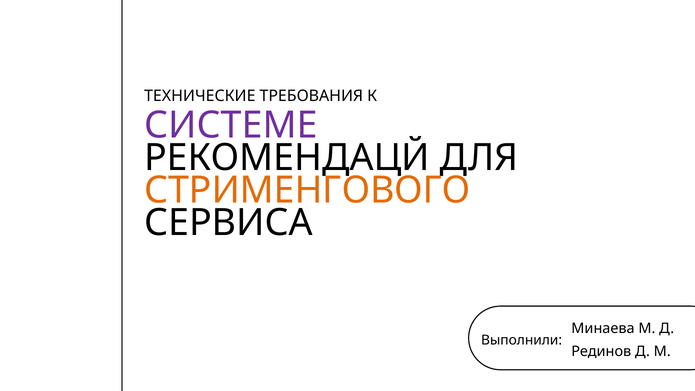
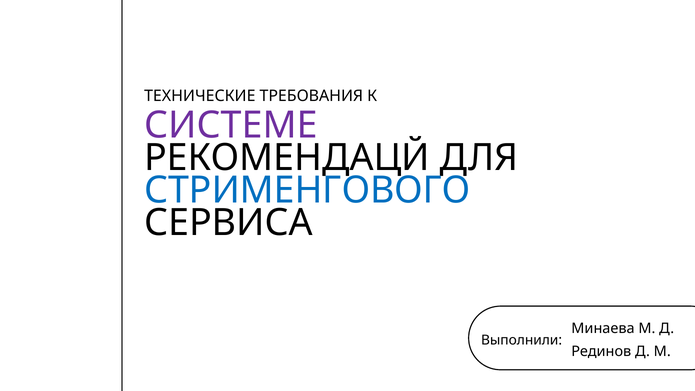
СТРИМЕНГОВОГО colour: orange -> blue (307, 190)
